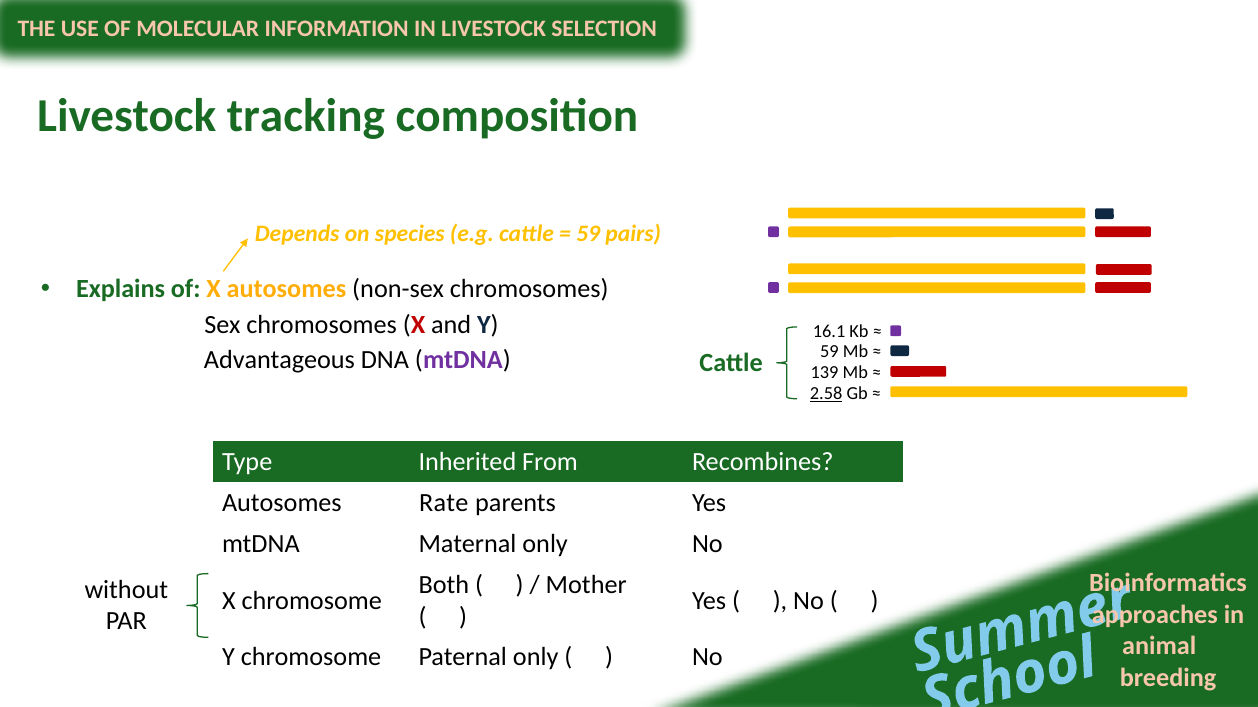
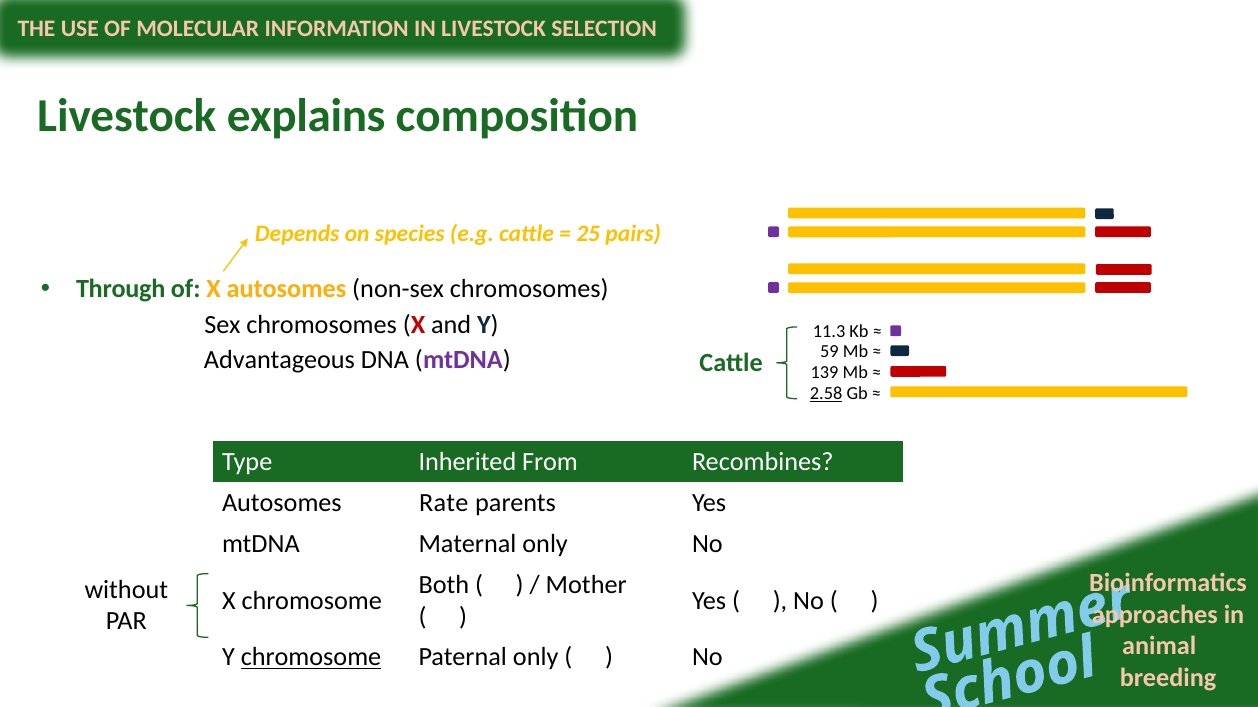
tracking: tracking -> explains (306, 116)
59: 59 -> 25 (588, 234)
Explains: Explains -> Through (121, 290)
16.1: 16.1 -> 11.3 (829, 331)
chromosome underline: none -> present (311, 658)
